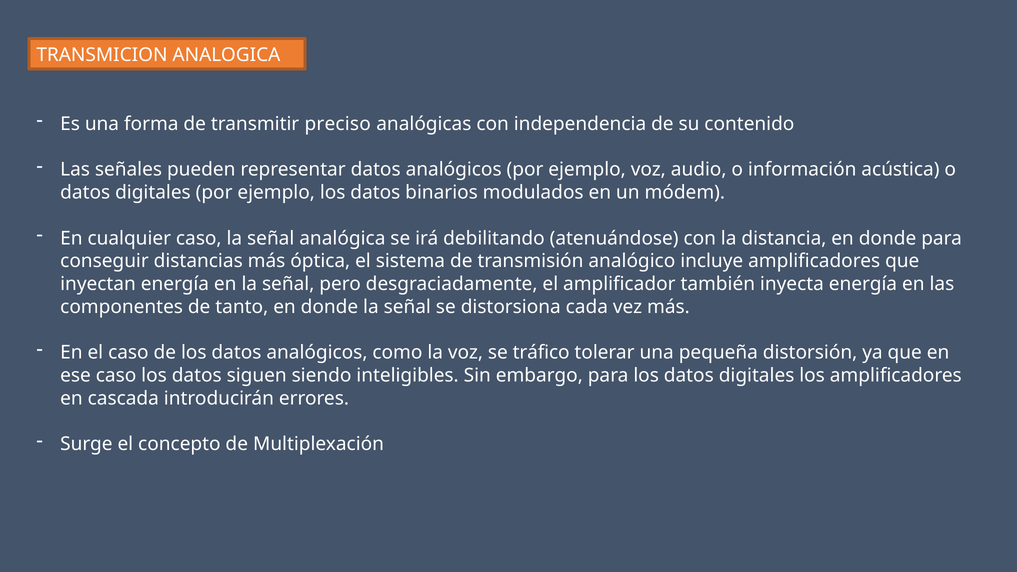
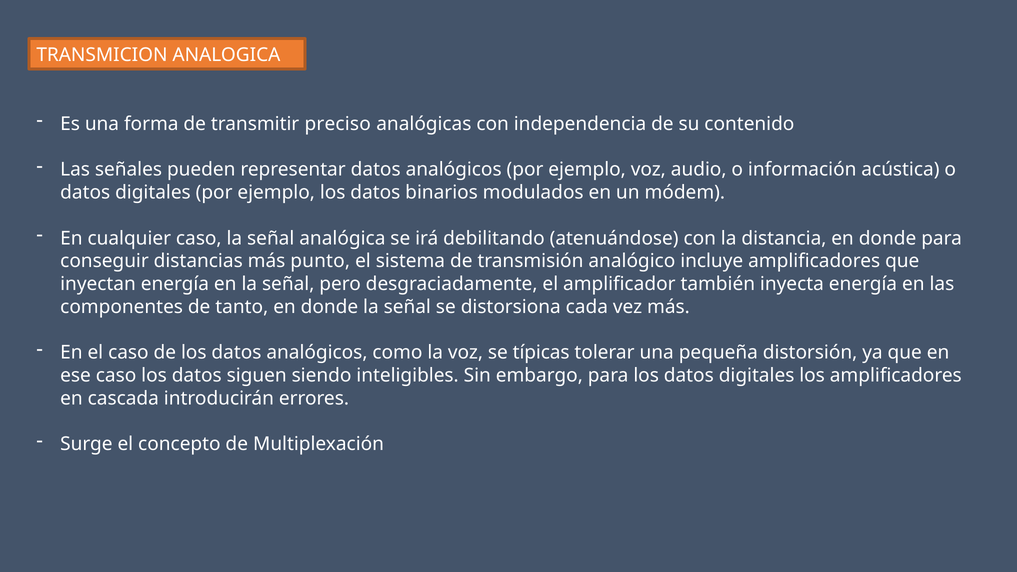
óptica: óptica -> punto (320, 261)
tráfico: tráfico -> típicas (541, 353)
